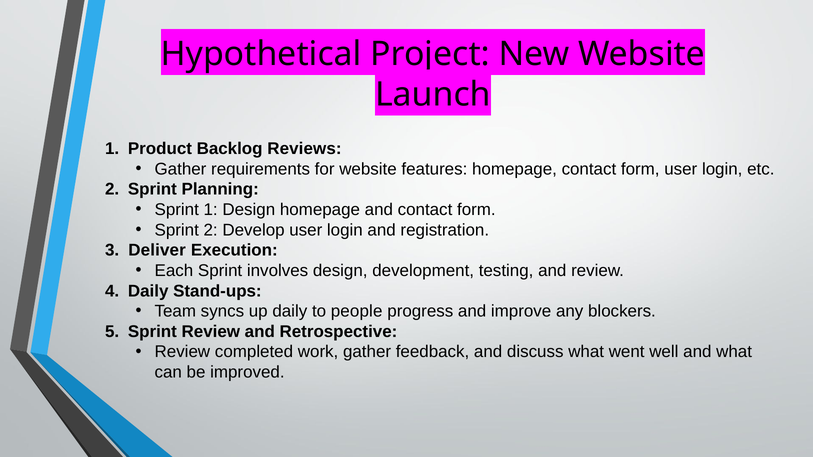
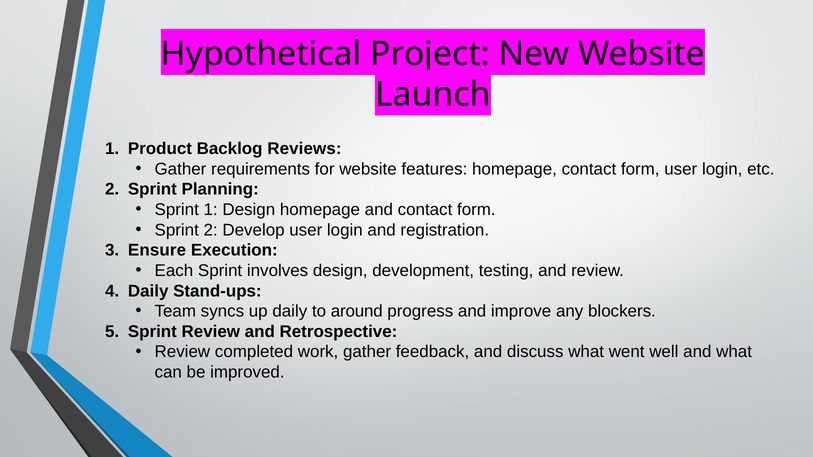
Deliver: Deliver -> Ensure (157, 250)
people: people -> around (357, 311)
